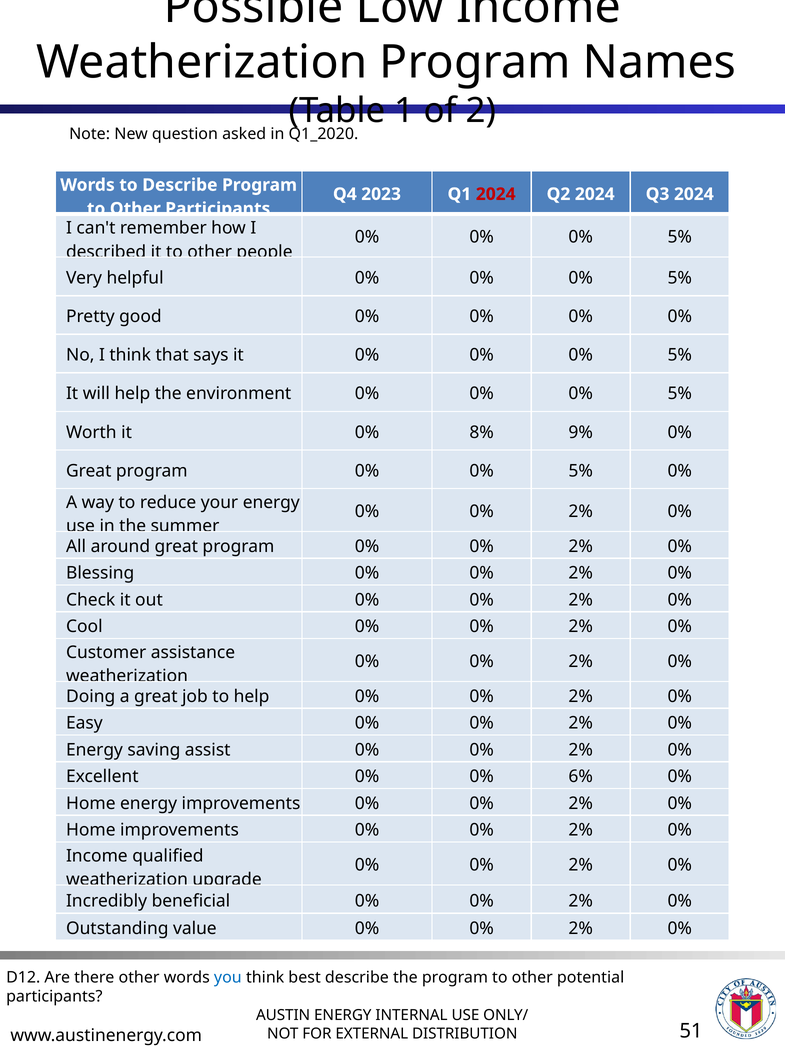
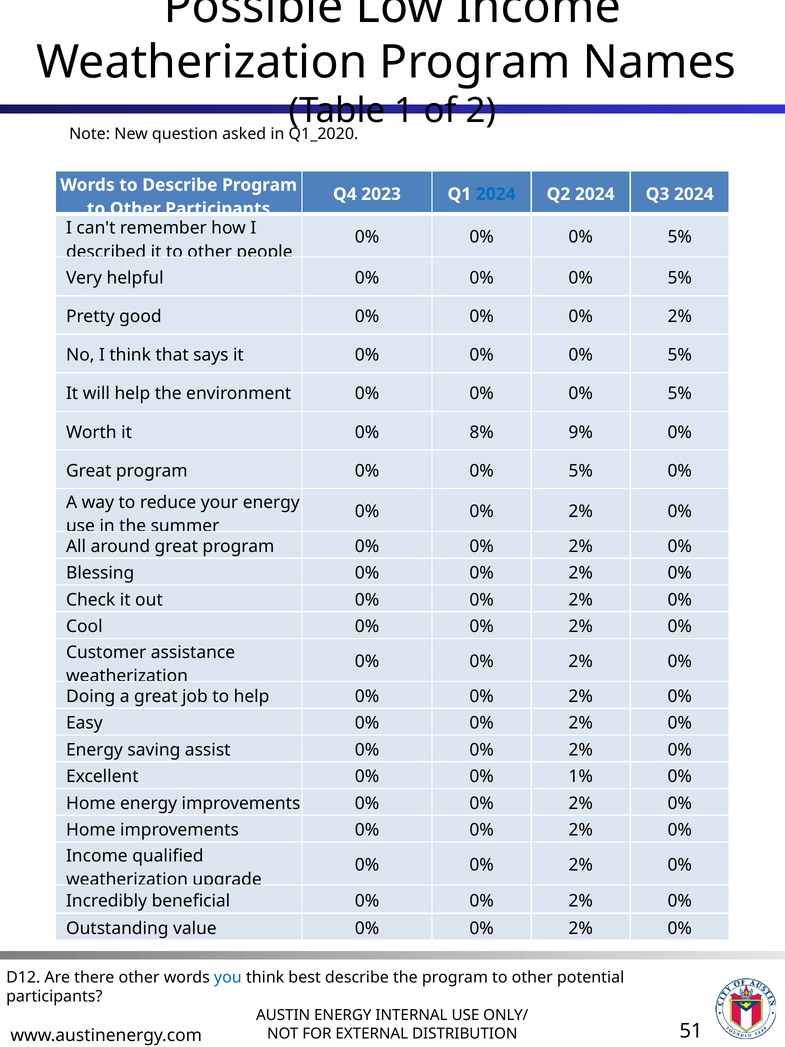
2024 colour: red -> blue (496, 194)
0% 0% 0% 0%: 0% -> 2% (680, 316)
6%: 6% -> 1% (581, 776)
